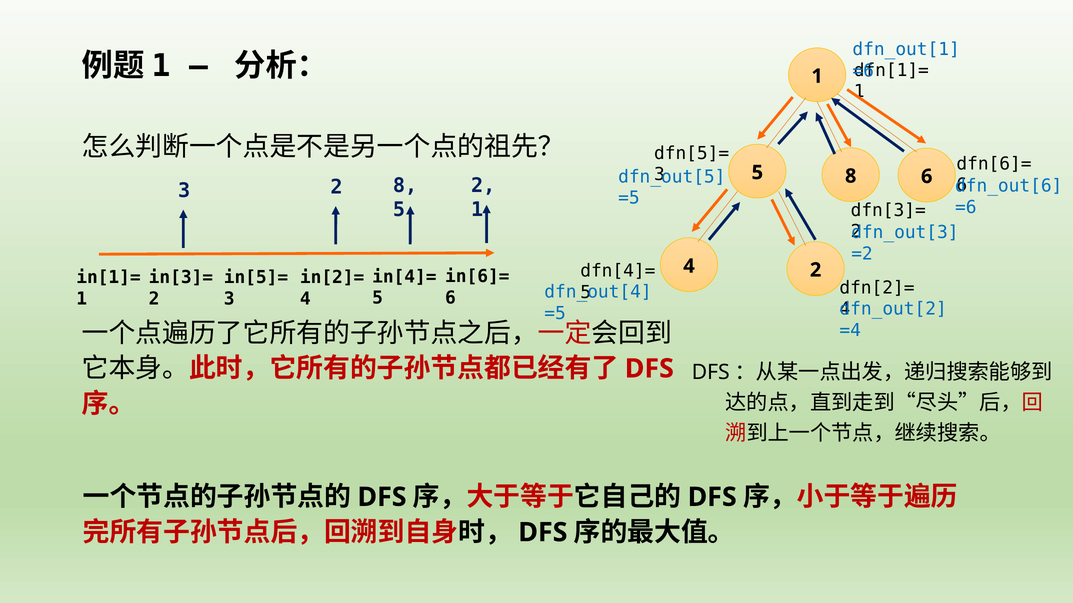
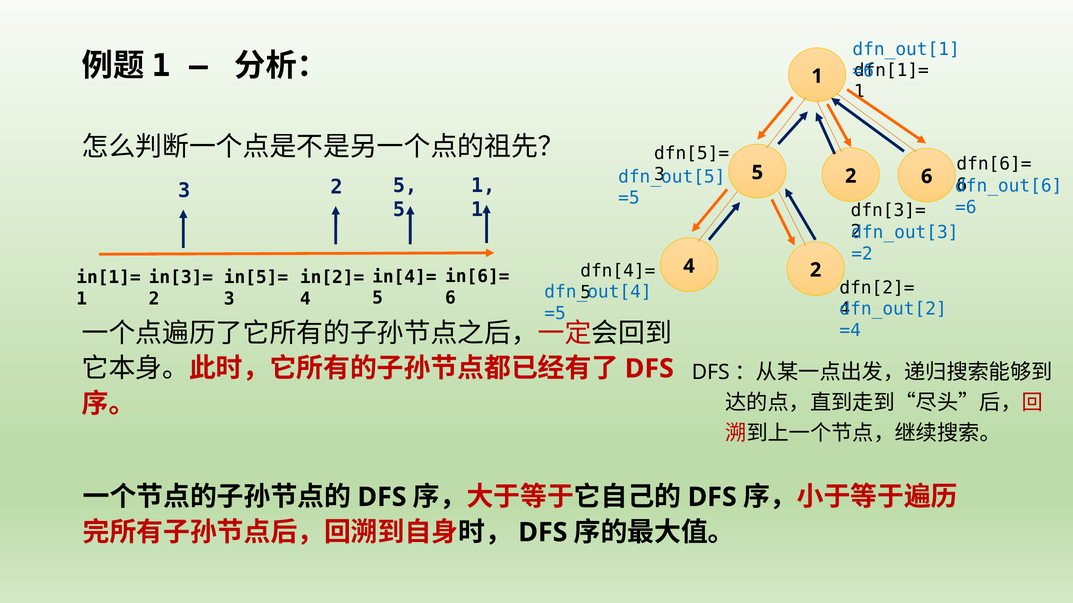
8: 8 -> 2 (851, 176)
8: 8 -> 5 (405, 186)
2: 2 -> 1 (483, 186)
